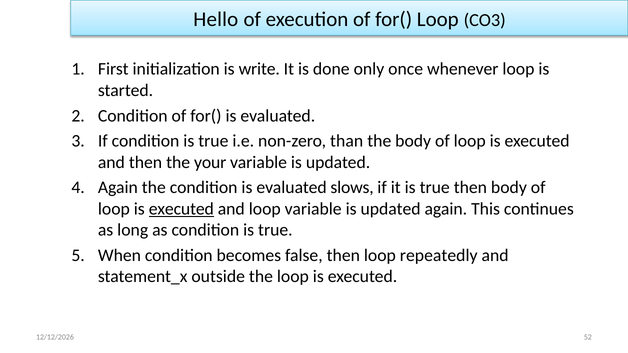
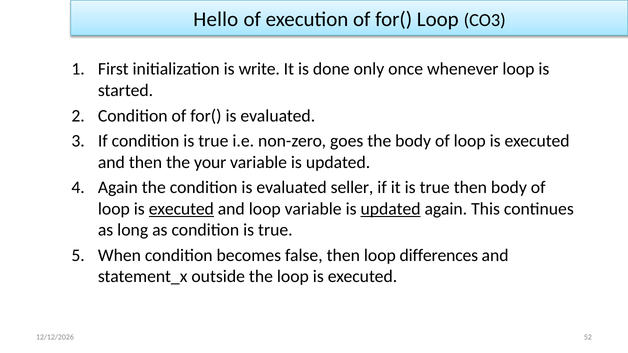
than: than -> goes (347, 141)
slows: slows -> seller (352, 188)
updated underline: none -> present (391, 209)
repeatedly: repeatedly -> differences (439, 256)
